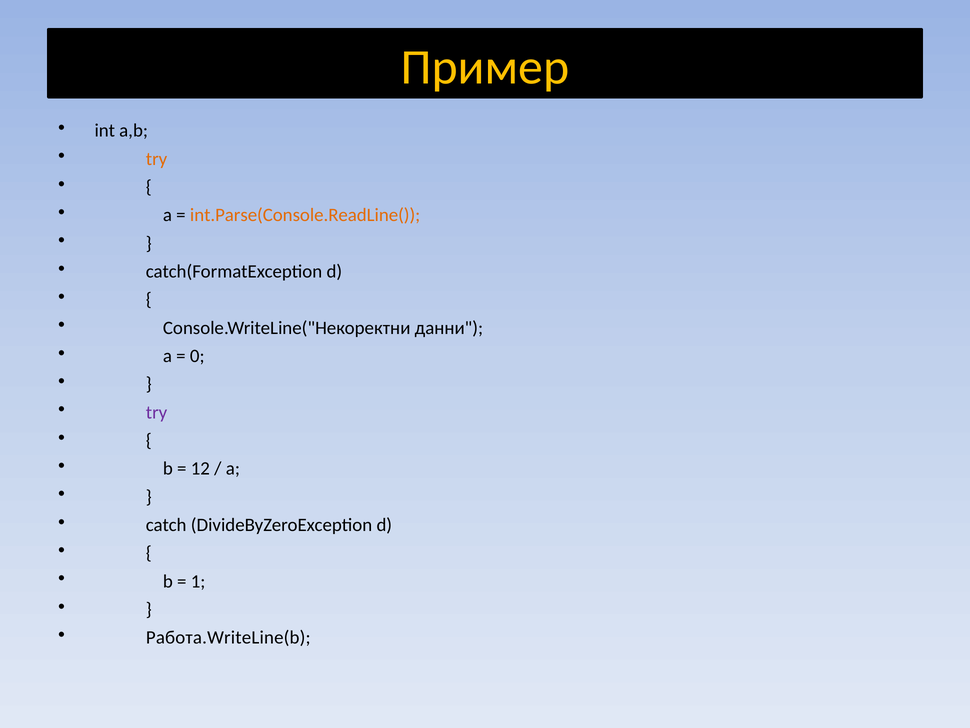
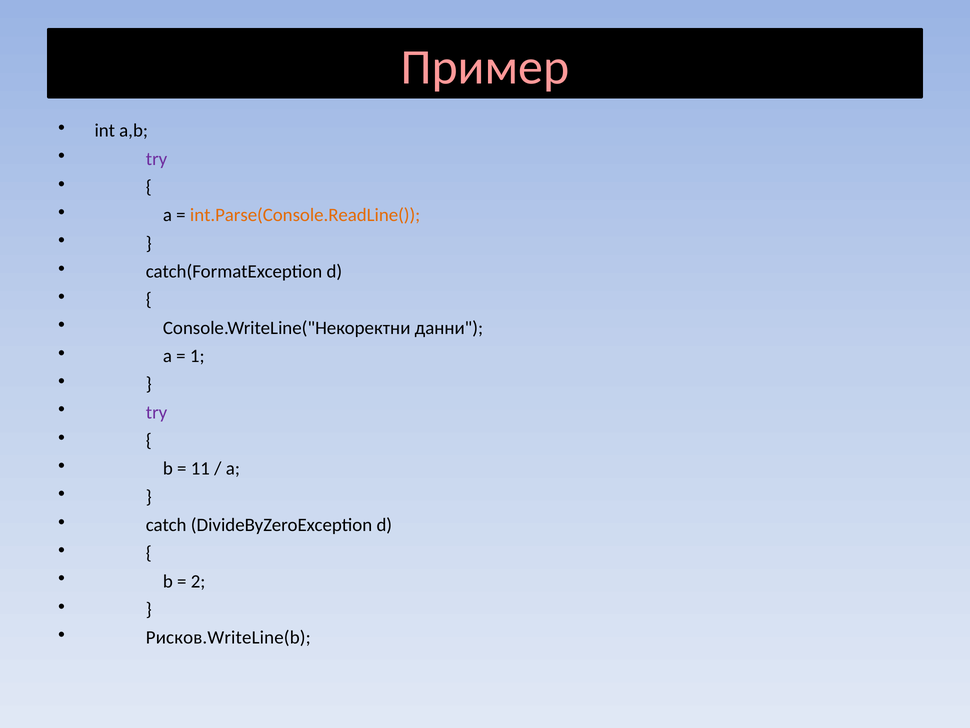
Пример colour: yellow -> pink (485, 67)
try colour: orange -> purple (157, 159)
0: 0 -> 1 (197, 356)
12: 12 -> 11 (200, 468)
1: 1 -> 2 (198, 581)
Работа.WriteLine(b: Работа.WriteLine(b -> Рисков.WriteLine(b (228, 637)
